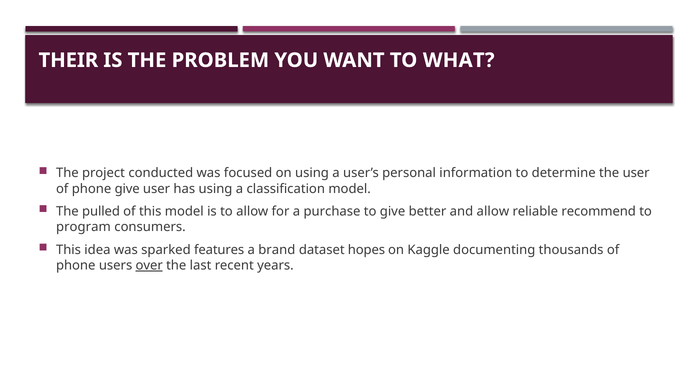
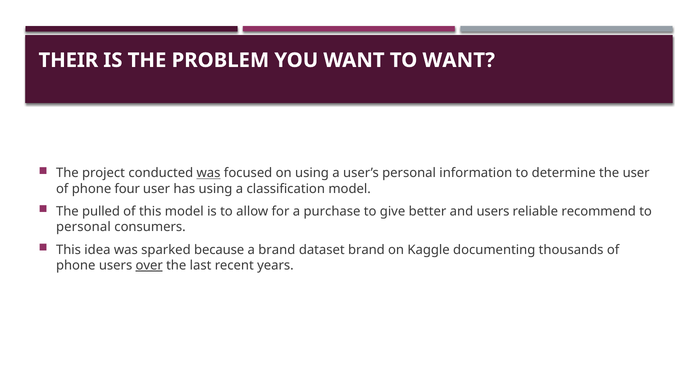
TO WHAT: WHAT -> WANT (459, 60)
was underline: none -> present (209, 173)
phone give: give -> four (127, 189)
and allow: allow -> users (493, 212)
program: program -> personal (83, 228)
features: features -> because (219, 250)
dataset hopes: hopes -> brand (366, 250)
